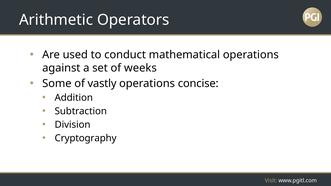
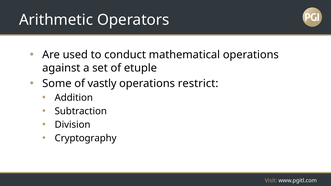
weeks: weeks -> etuple (140, 68)
concise: concise -> restrict (198, 84)
